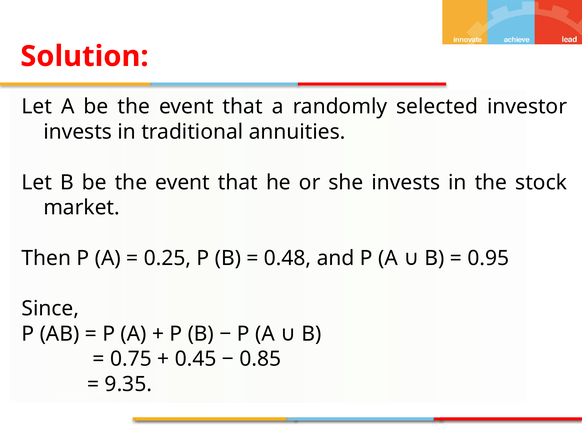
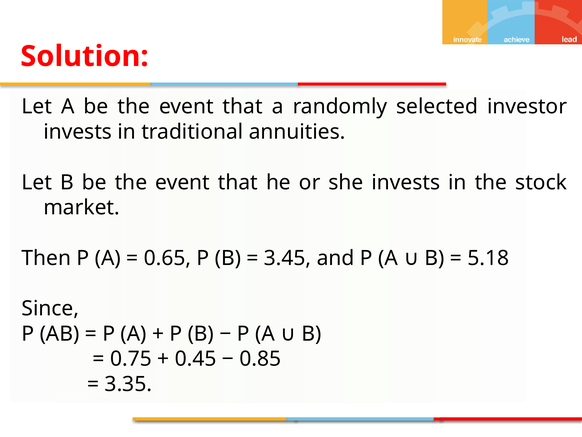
0.25: 0.25 -> 0.65 (167, 258)
0.48: 0.48 -> 3.45 (288, 258)
0.95: 0.95 -> 5.18 (488, 258)
9.35: 9.35 -> 3.35 (128, 384)
